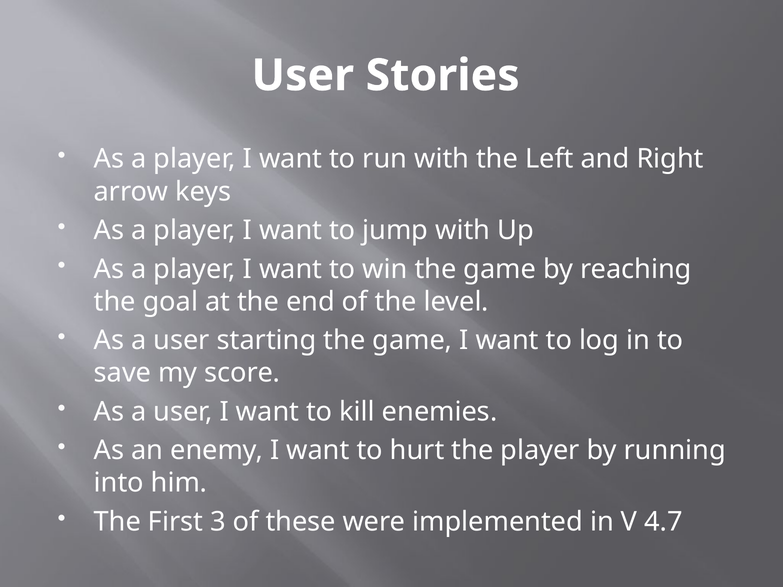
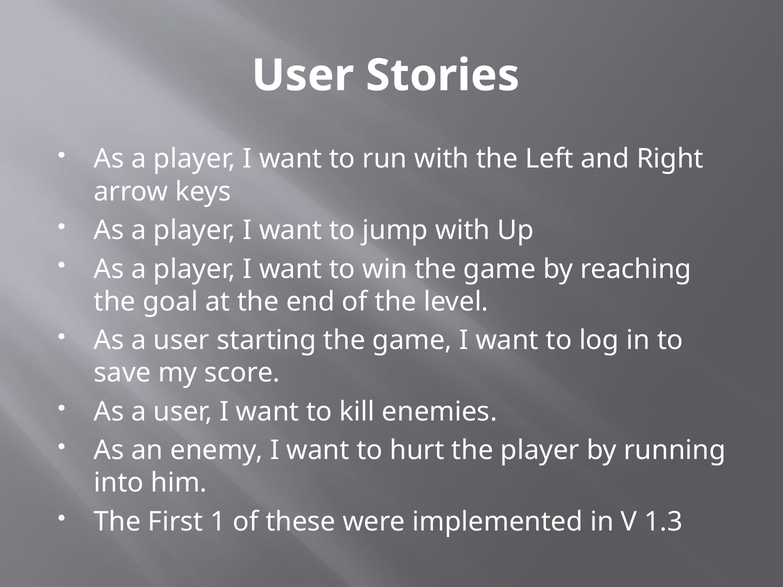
3: 3 -> 1 (218, 522)
4.7: 4.7 -> 1.3 (663, 522)
